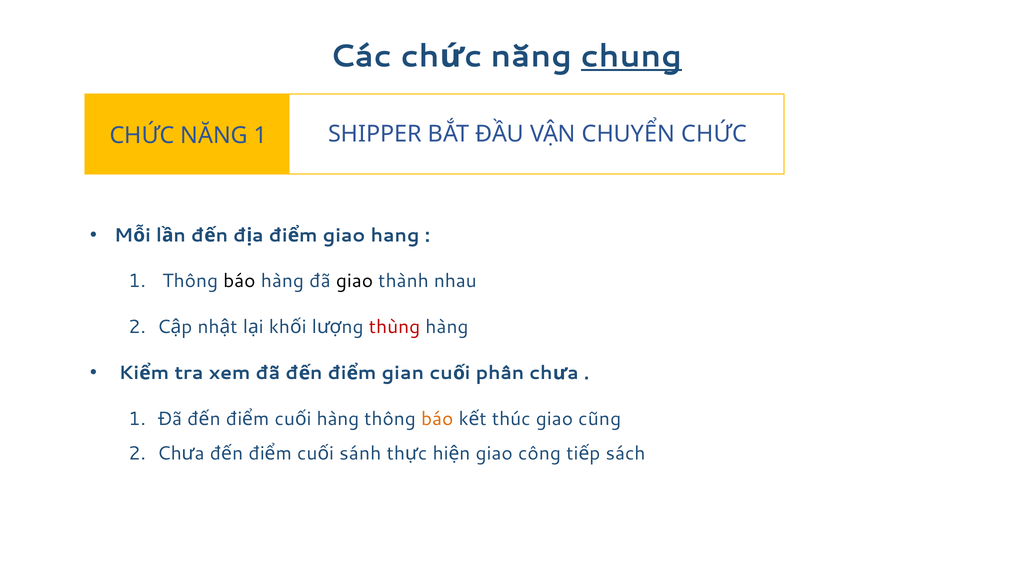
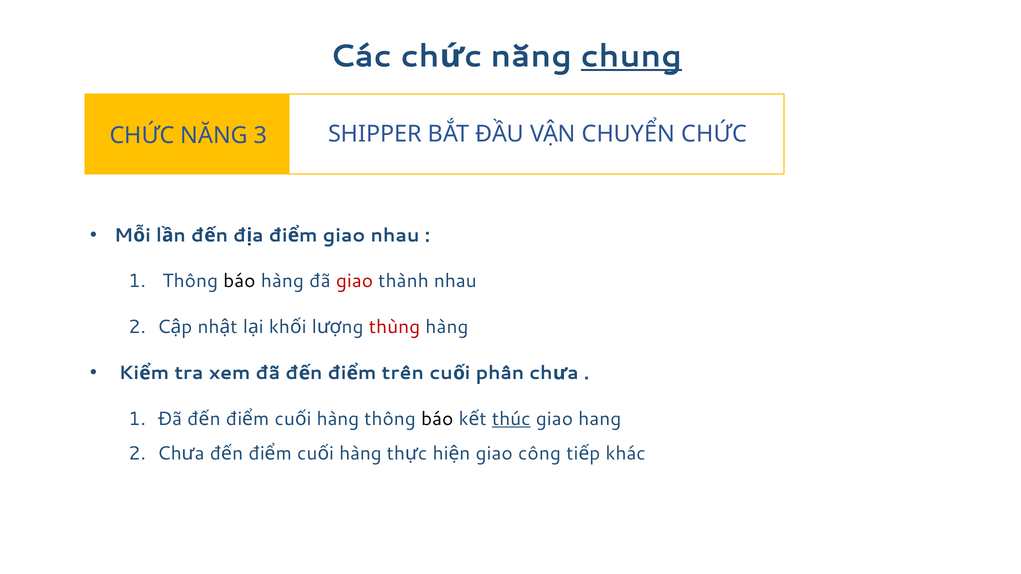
NĂNG 1: 1 -> 3 (261, 135)
giao hang: hang -> nhau (395, 235)
giao colour: black -> red (355, 281)
gian: gian -> trên (403, 373)
báo colour: orange -> black (437, 419)
thúc underline: none -> present (511, 419)
cũng: cũng -> hang (600, 419)
sánh: sánh -> hàng (360, 454)
sách: sách -> khác (626, 454)
